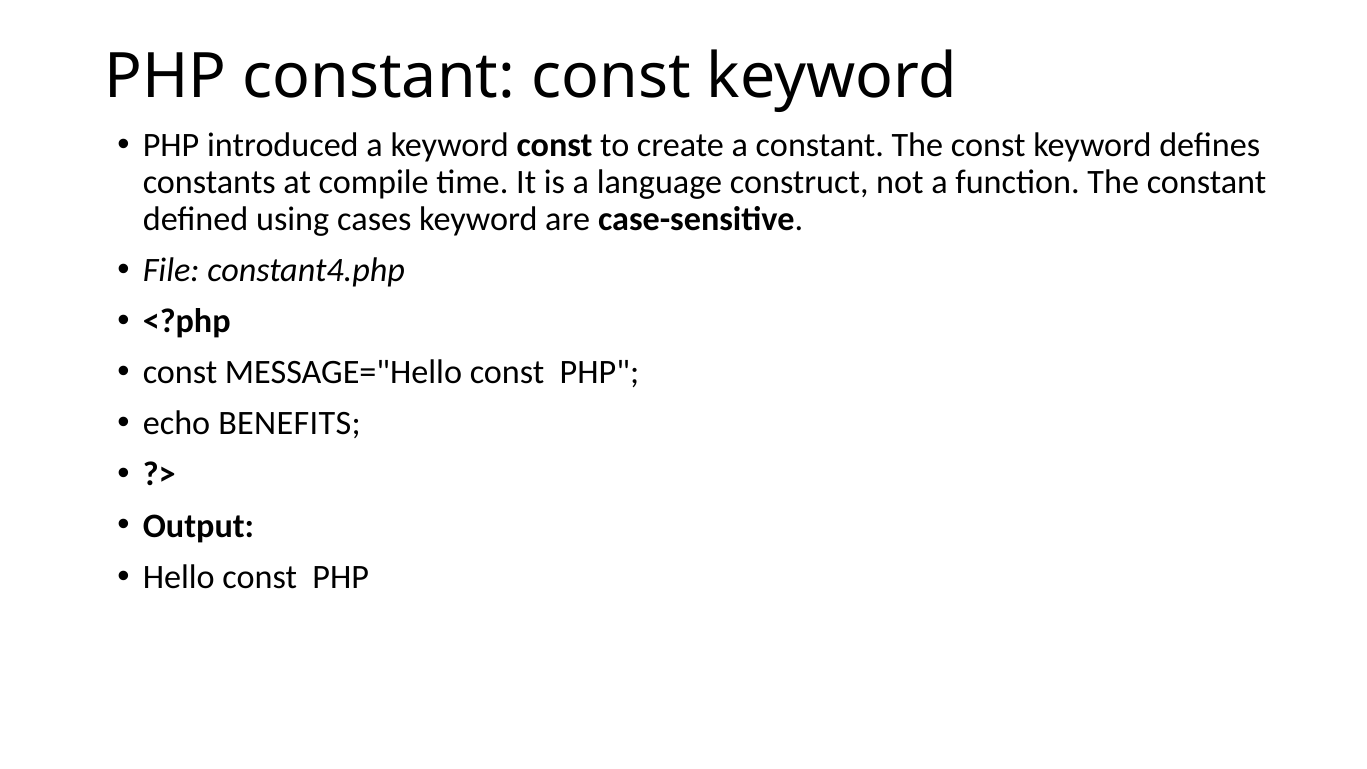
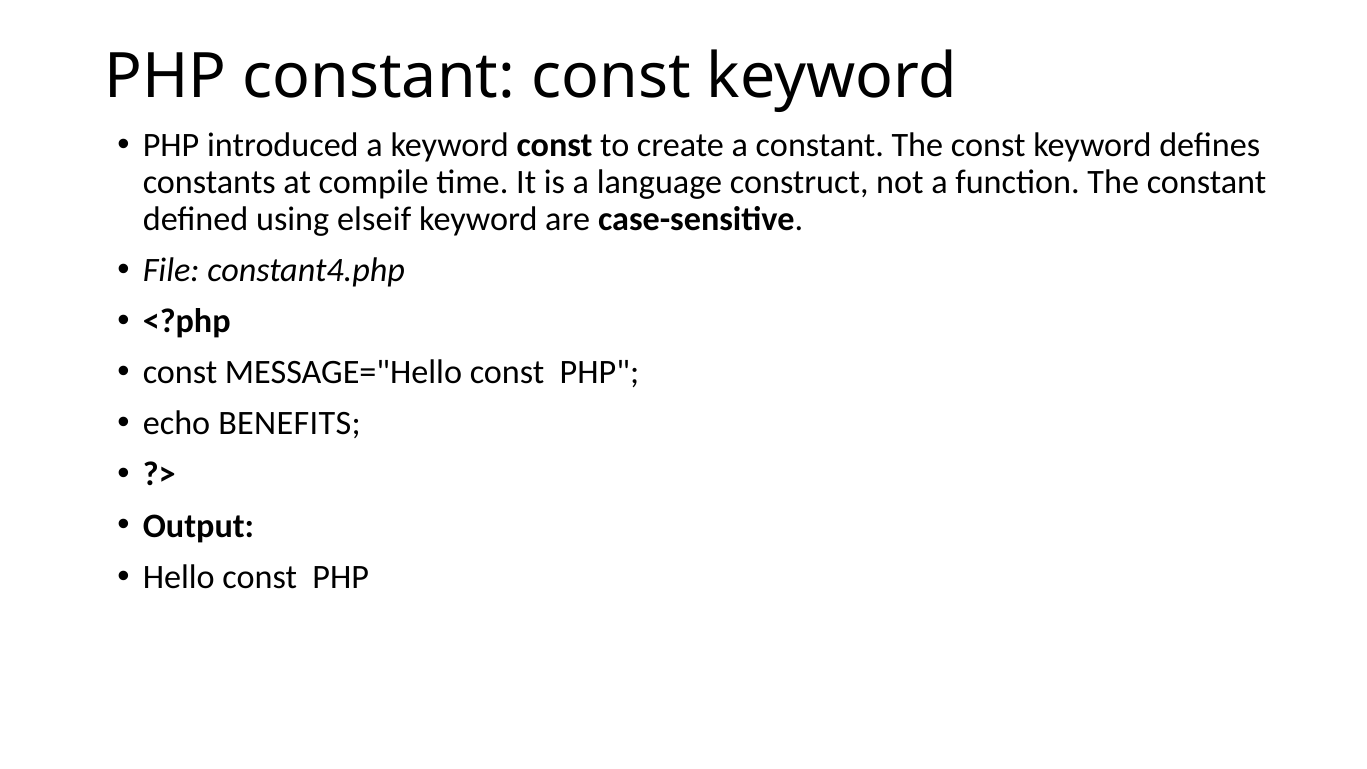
cases: cases -> elseif (374, 219)
